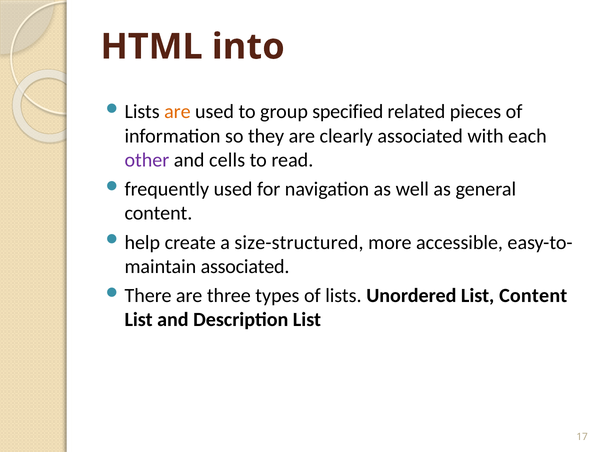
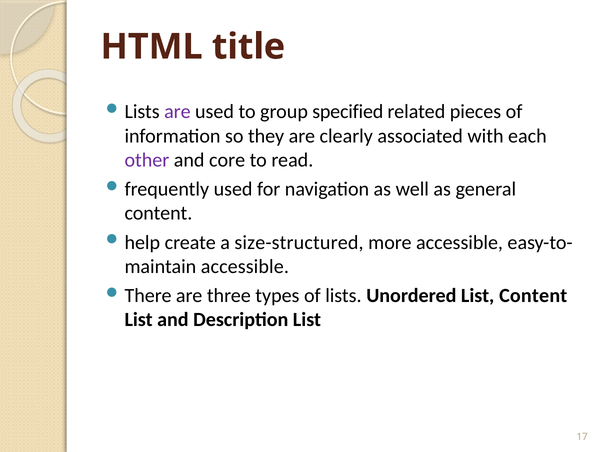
into: into -> title (249, 47)
are colour: orange -> purple (177, 112)
cells: cells -> core (227, 160)
associated: associated -> accessible (245, 266)
